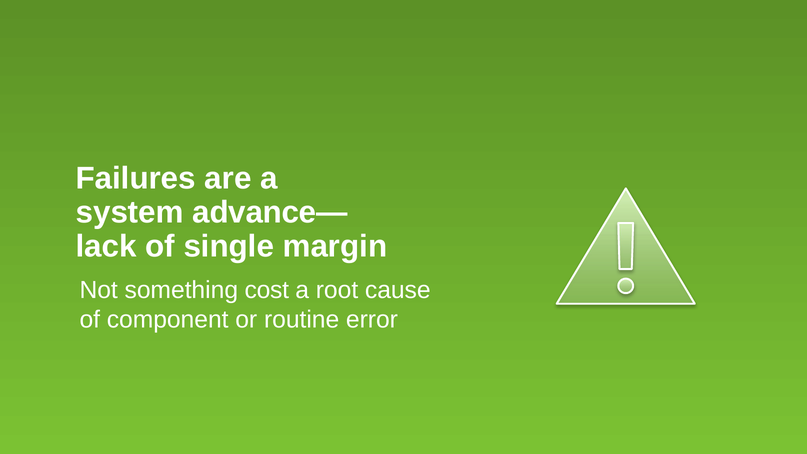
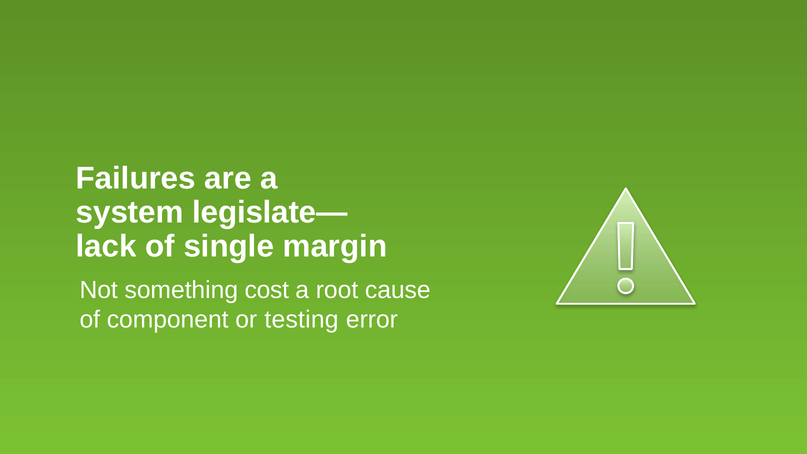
advance—: advance— -> legislate— (270, 212)
routine: routine -> testing (302, 320)
